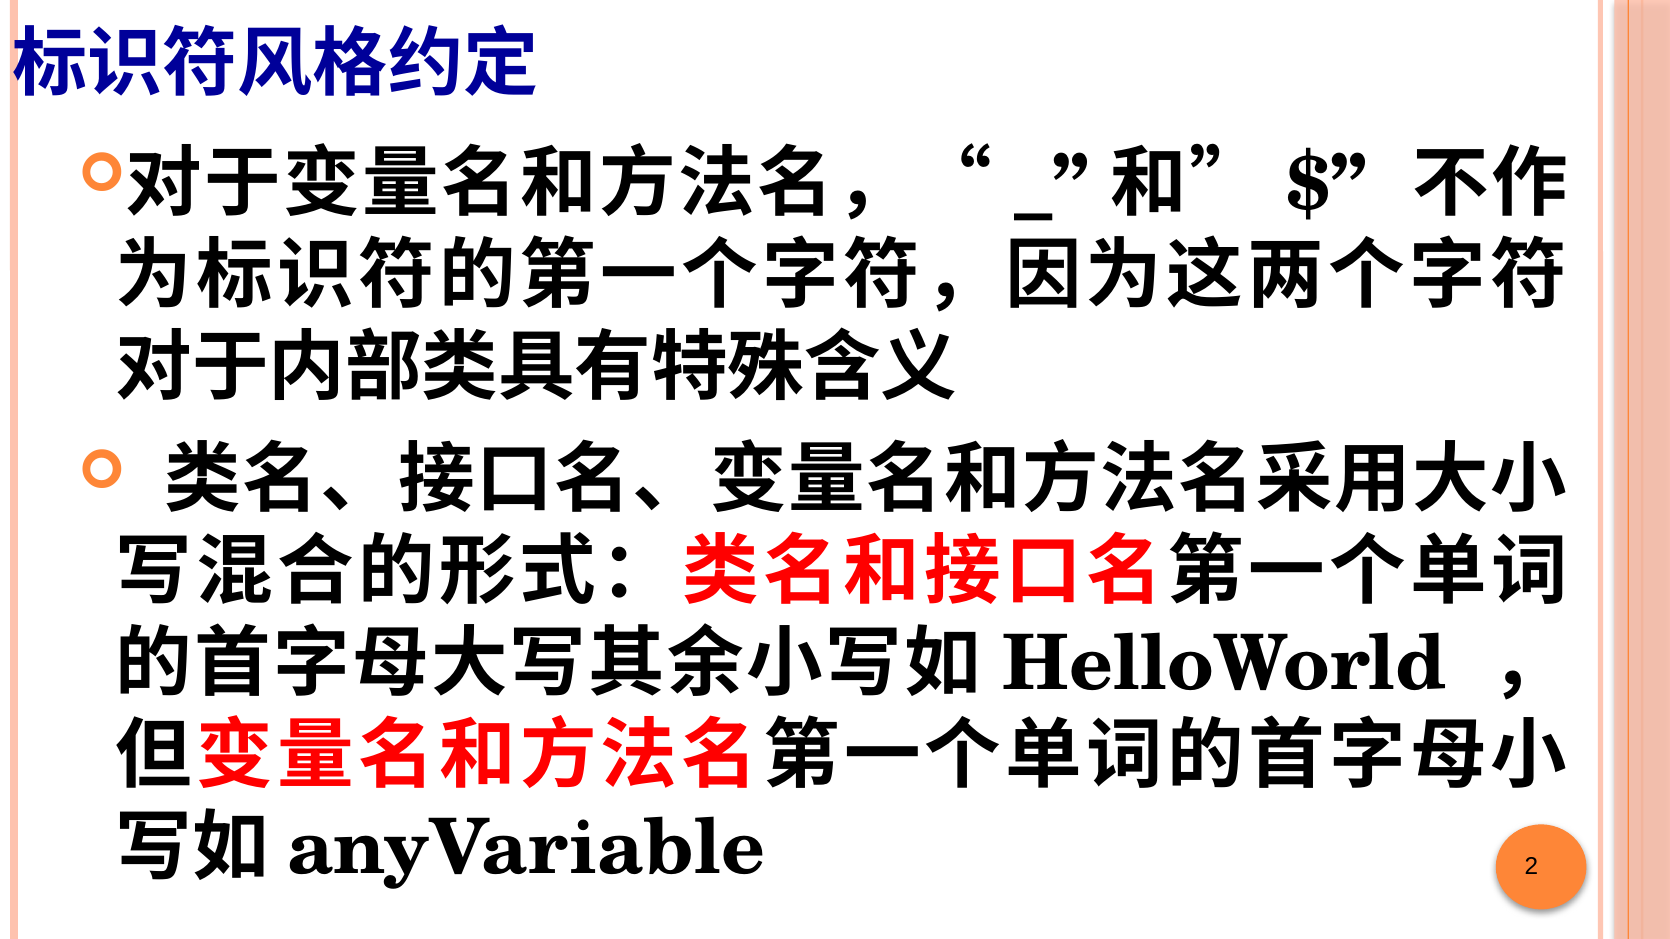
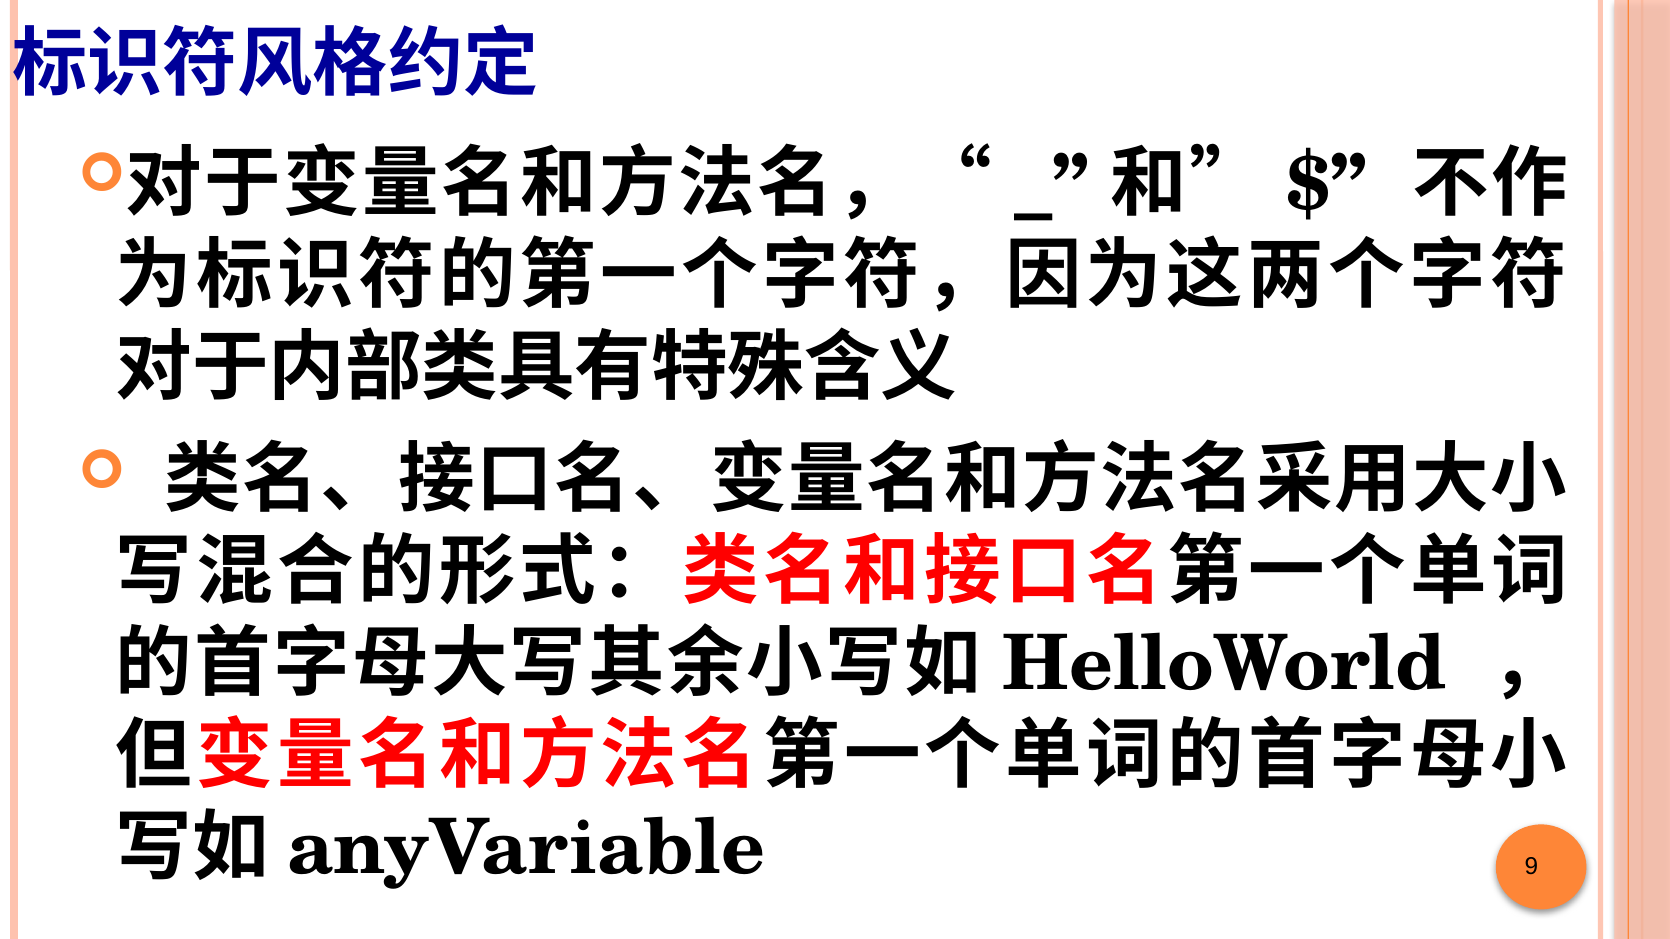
2: 2 -> 9 (1531, 867)
